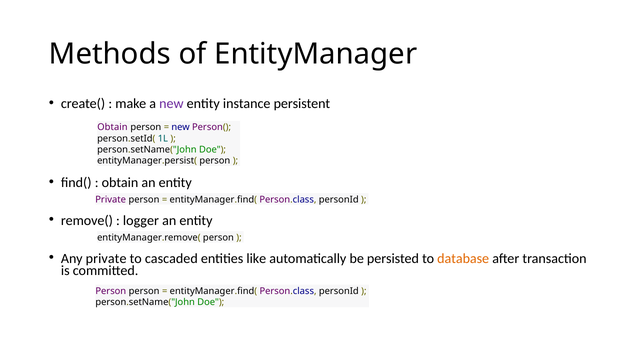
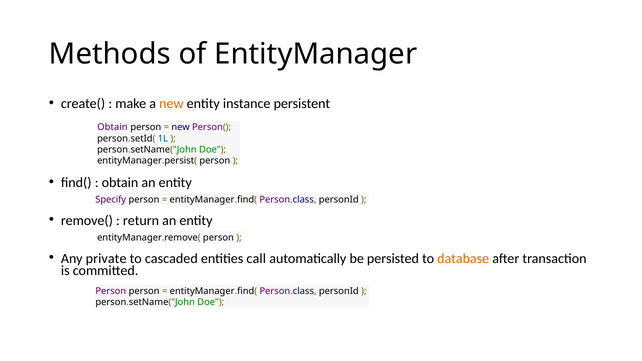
new colour: purple -> orange (171, 104)
Private: Private -> Specify (111, 200)
logger: logger -> return (141, 221)
like: like -> call (256, 259)
